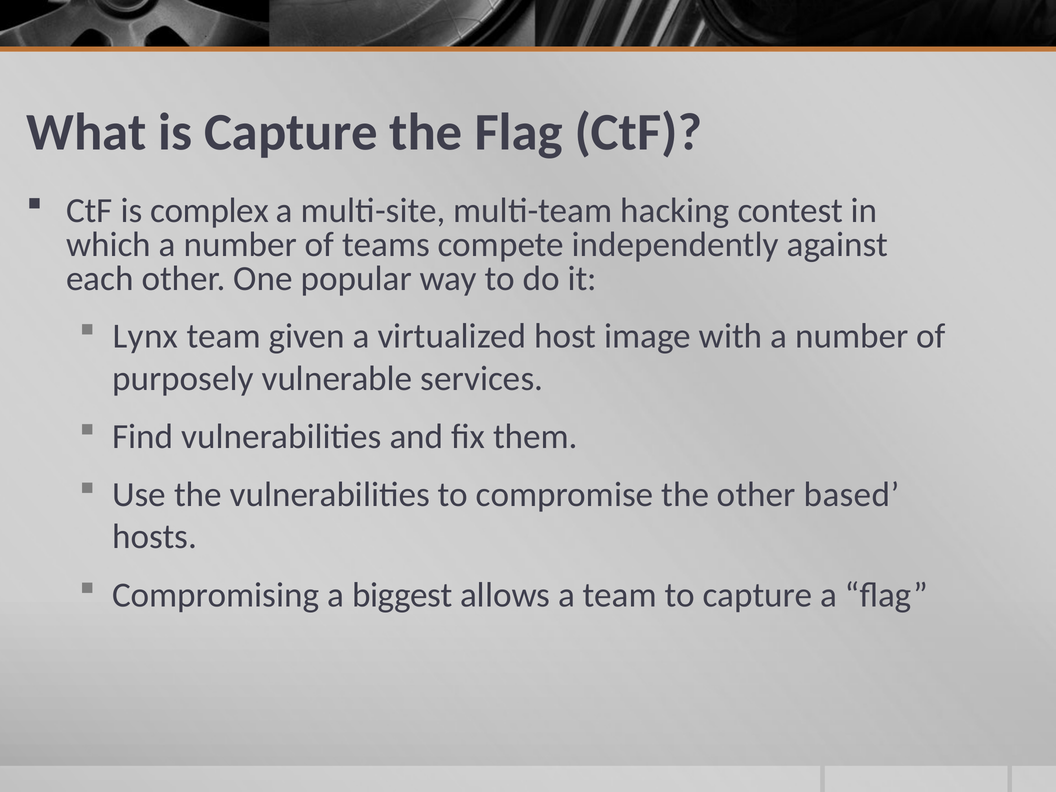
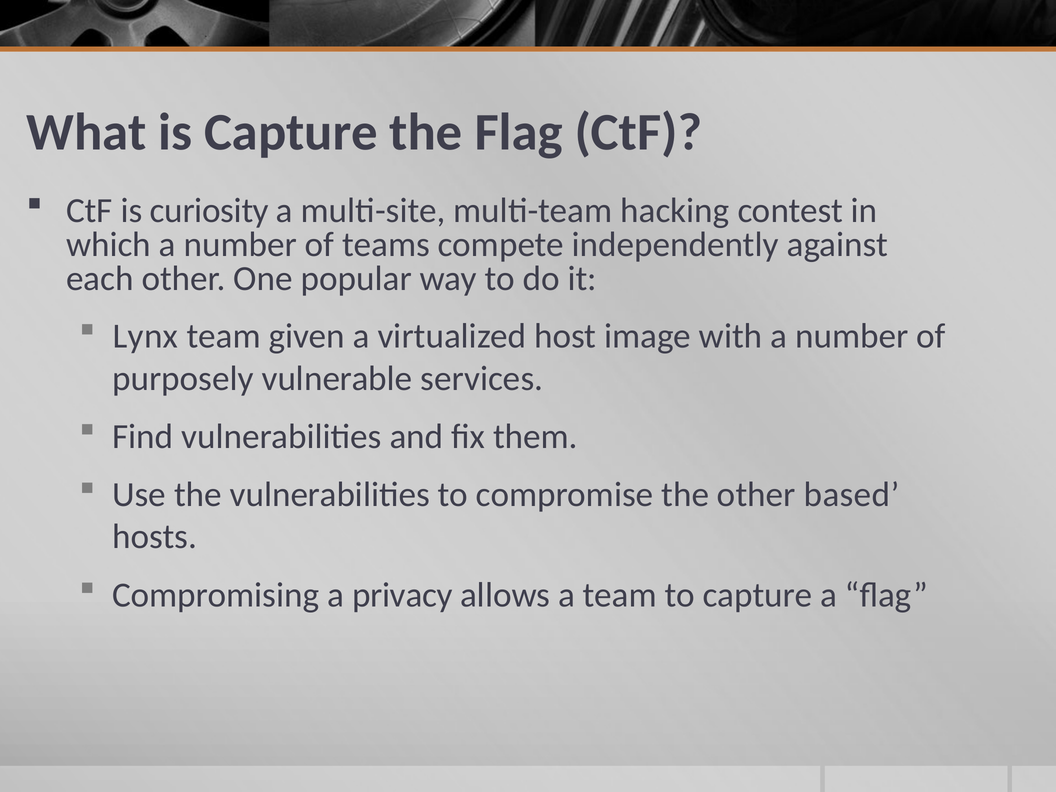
complex: complex -> curiosity (209, 211)
biggest: biggest -> privacy (402, 595)
